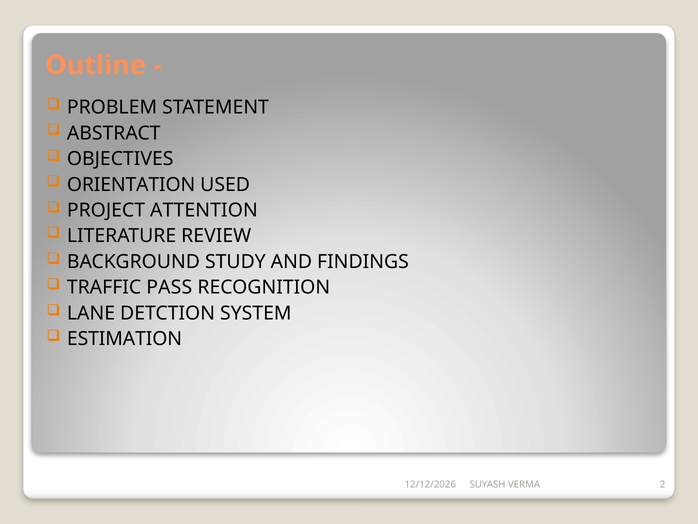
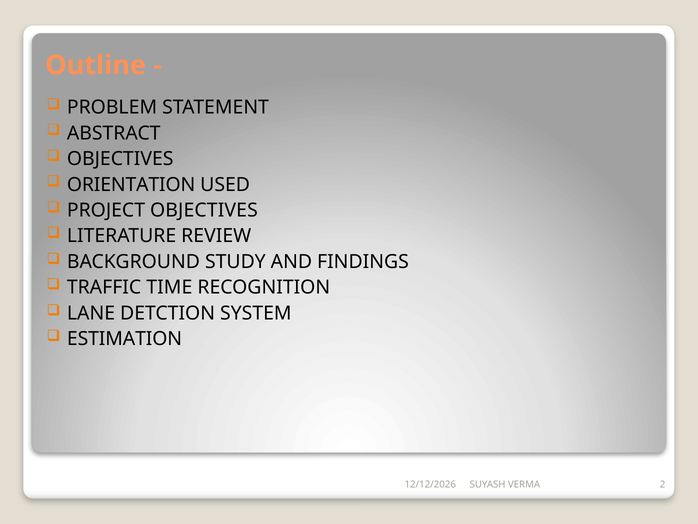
PROJECT ATTENTION: ATTENTION -> OBJECTIVES (204, 210)
PASS: PASS -> TIME (169, 287)
